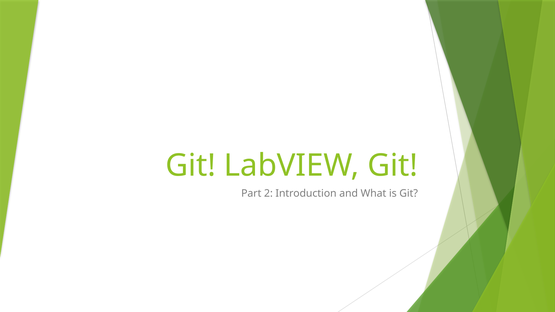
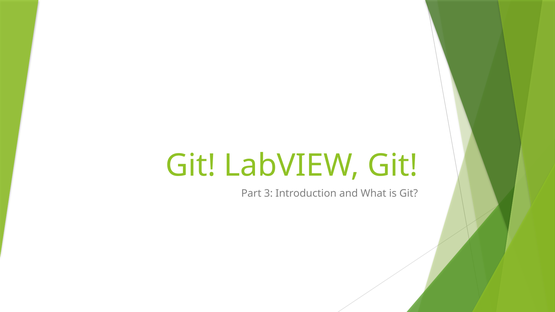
2: 2 -> 3 (268, 193)
